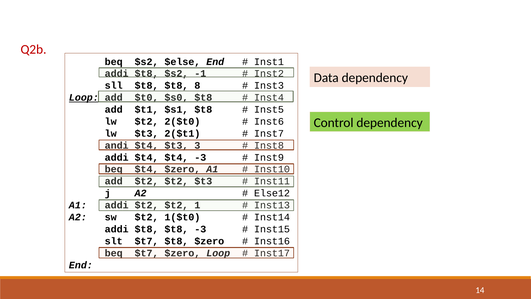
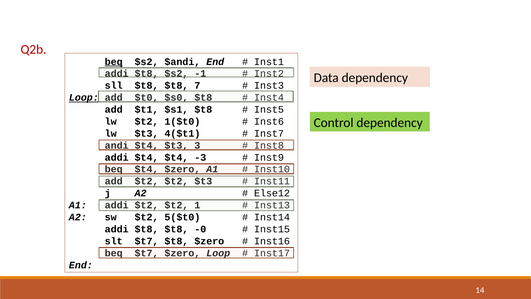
beq underline: none -> present (114, 62)
$else: $else -> $andi (182, 62)
8: 8 -> 7 (197, 86)
2($t0: 2($t0 -> 1($t0 (182, 121)
2($t1: 2($t1 -> 4($t1 (182, 133)
1($t0: 1($t0 -> 5($t0 (182, 217)
$t8 -3: -3 -> -0 (200, 229)
